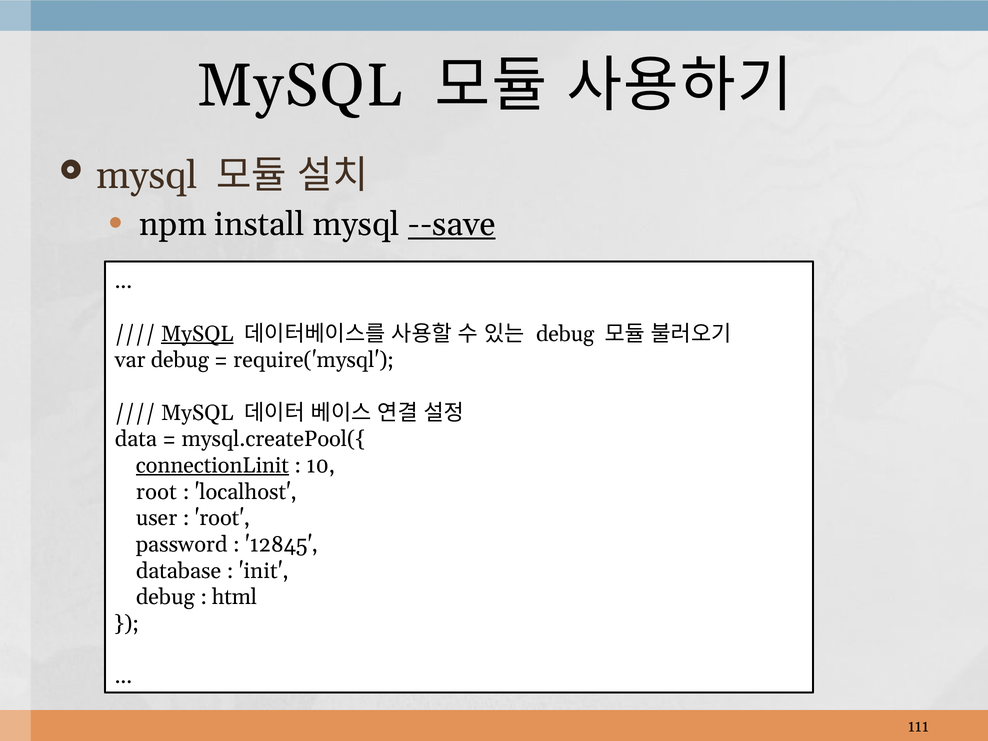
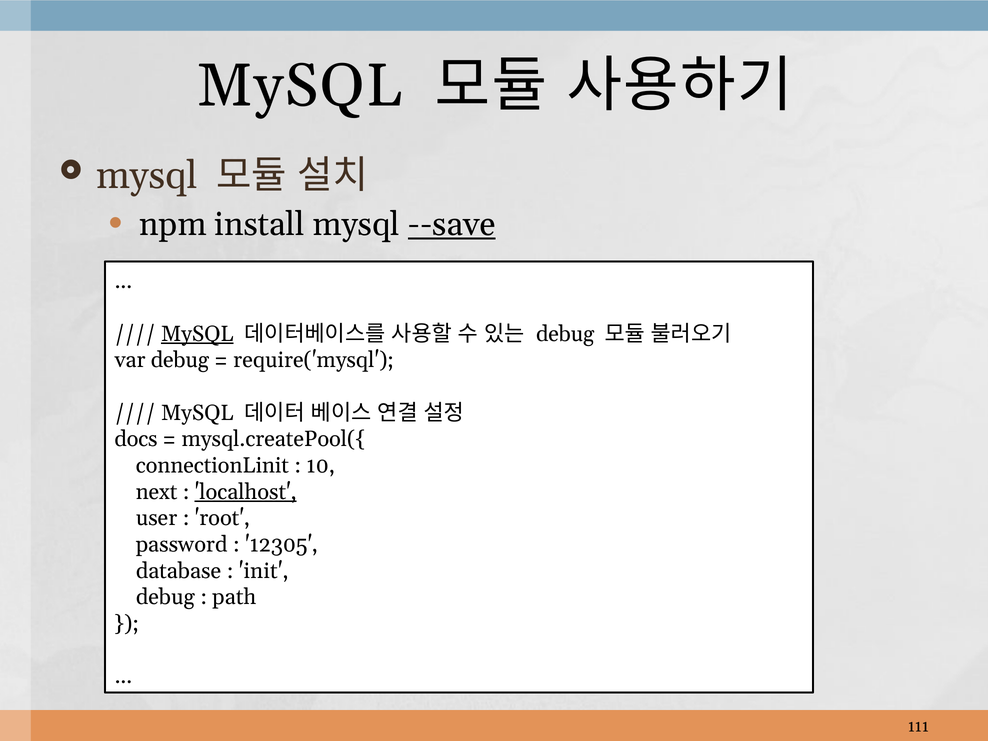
data: data -> docs (136, 439)
connectionLinit underline: present -> none (212, 465)
root: root -> next (157, 492)
localhost underline: none -> present (246, 492)
12845: 12845 -> 12305 (281, 544)
html: html -> path (234, 597)
